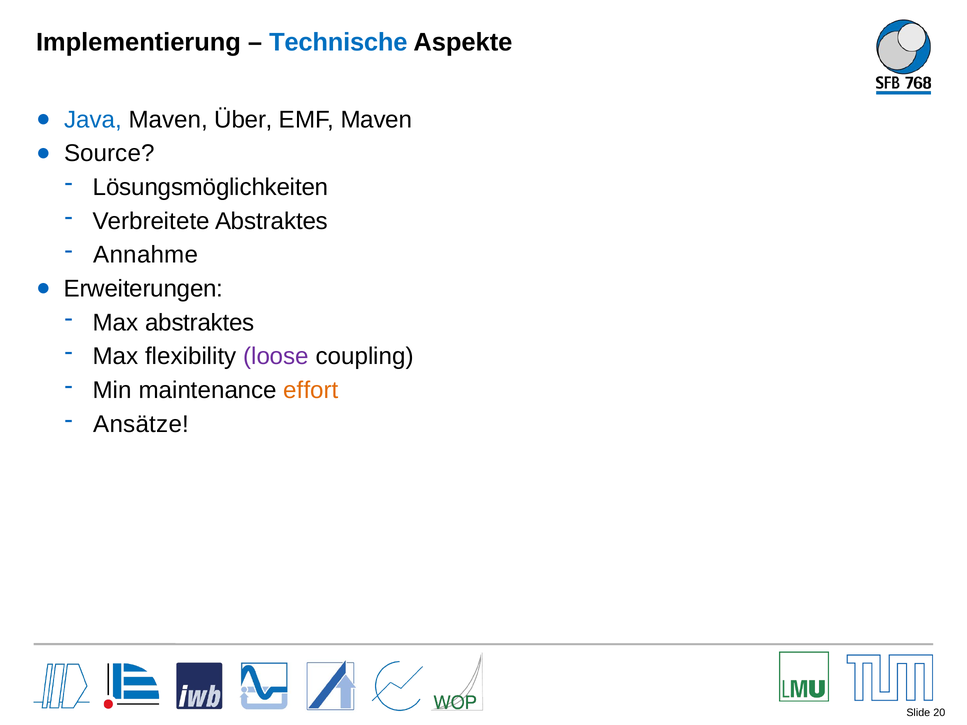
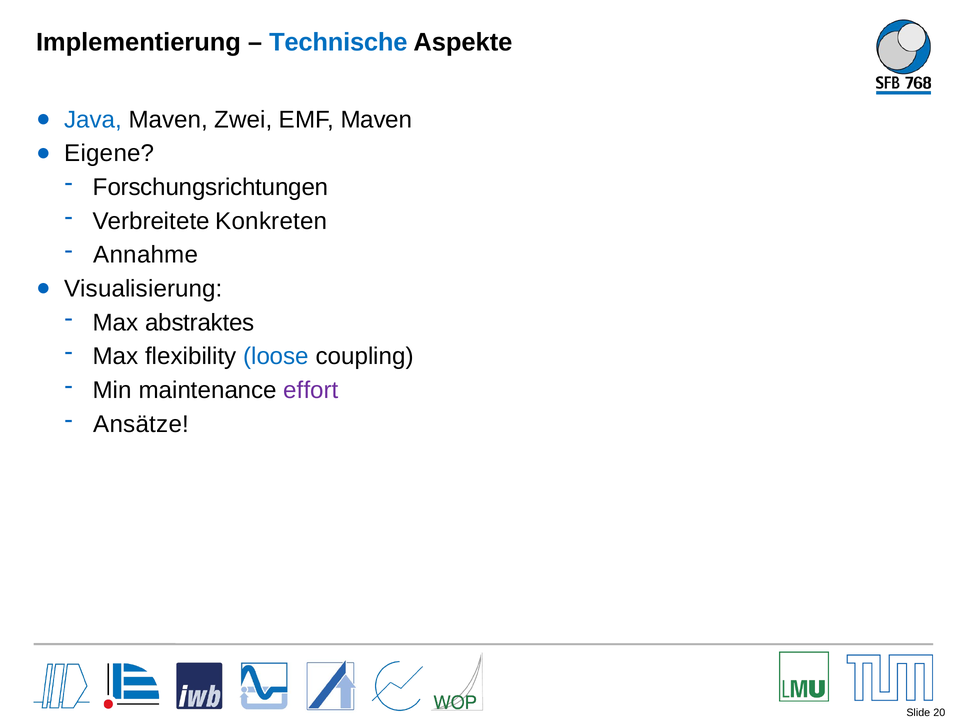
Über: Über -> Zwei (243, 120)
Source: Source -> Eigene (109, 154)
Lösungsmöglichkeiten: Lösungsmöglichkeiten -> Forschungsrichtungen (211, 187)
Verbreitete Abstraktes: Abstraktes -> Konkreten (271, 221)
Erweiterungen: Erweiterungen -> Visualisierung (143, 289)
loose colour: purple -> blue (276, 357)
effort colour: orange -> purple (311, 390)
